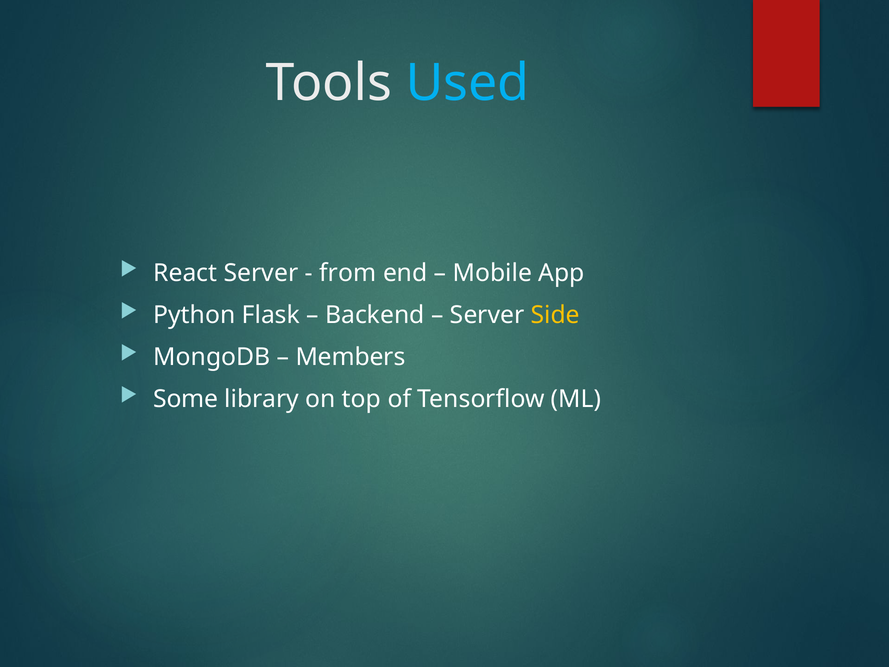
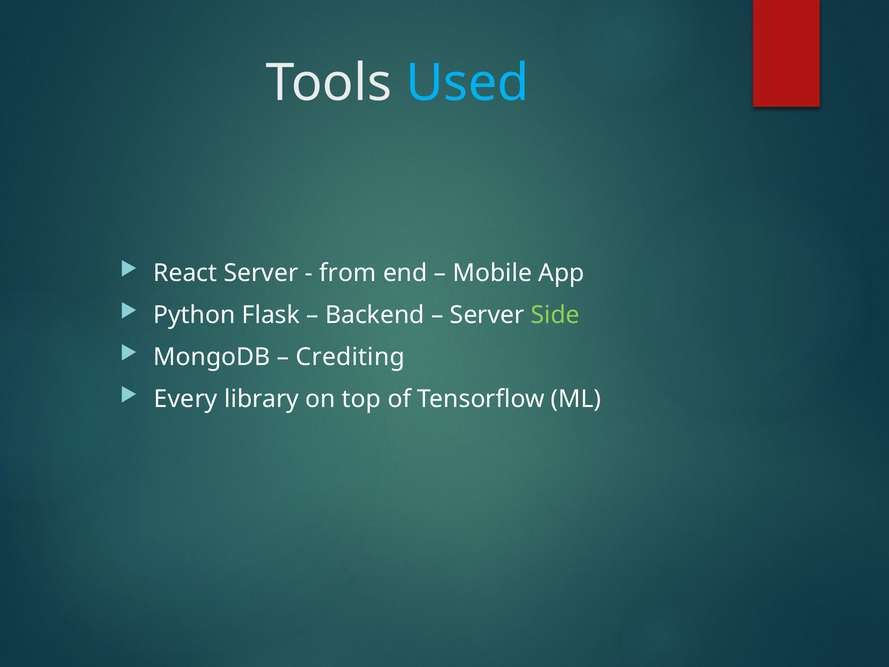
Side colour: yellow -> light green (555, 315)
Members: Members -> Crediting (350, 357)
Some: Some -> Every (186, 399)
